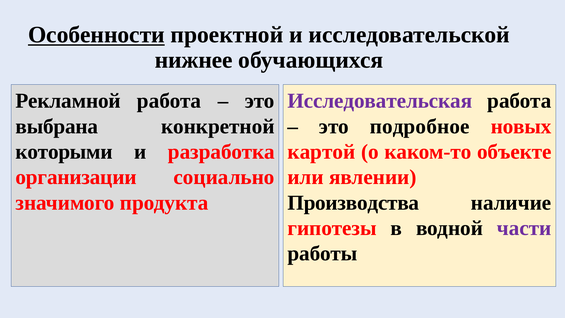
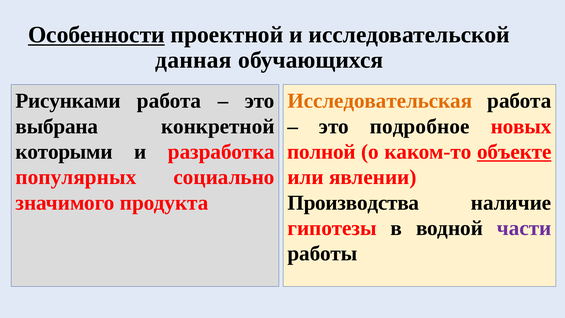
нижнее: нижнее -> данная (193, 60)
Рекламной: Рекламной -> Рисунками (68, 101)
Исследовательская colour: purple -> orange (380, 101)
картой: картой -> полной (321, 152)
объекте underline: none -> present (514, 152)
организации: организации -> популярных (76, 177)
